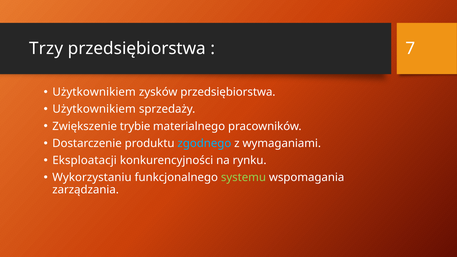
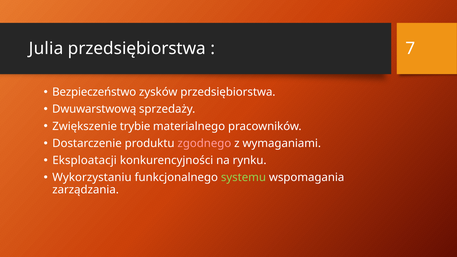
Trzy: Trzy -> Julia (46, 48)
Użytkownikiem: Użytkownikiem -> Bezpieczeństwo (94, 92)
Użytkownikiem: Użytkownikiem -> Dwuwarstwową (94, 109)
zgodnego colour: light blue -> pink (204, 143)
